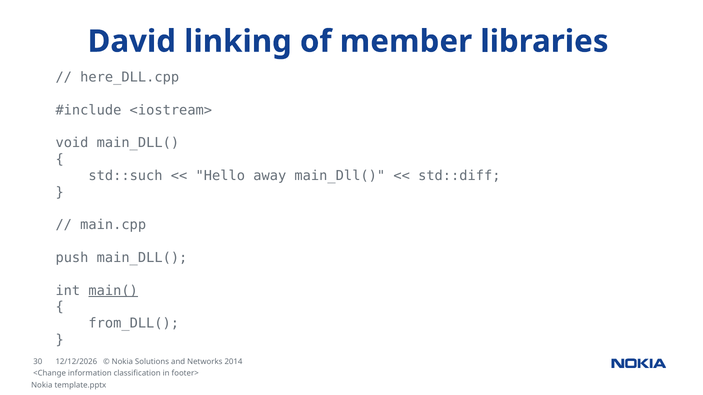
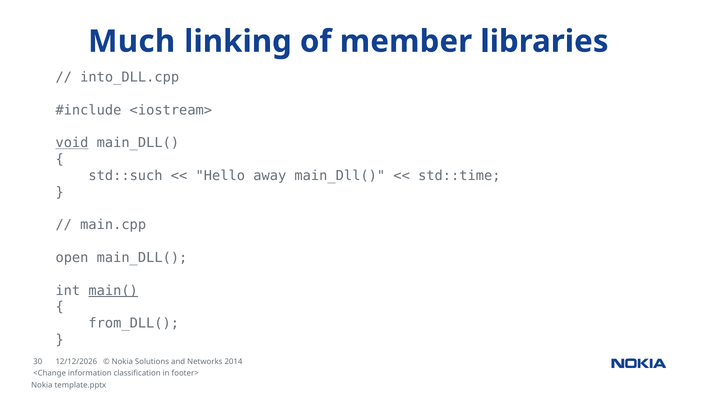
David: David -> Much (132, 42)
here_DLL.cpp: here_DLL.cpp -> into_DLL.cpp (130, 77)
void underline: none -> present (72, 143)
std::diff: std::diff -> std::time (459, 176)
push: push -> open (72, 258)
